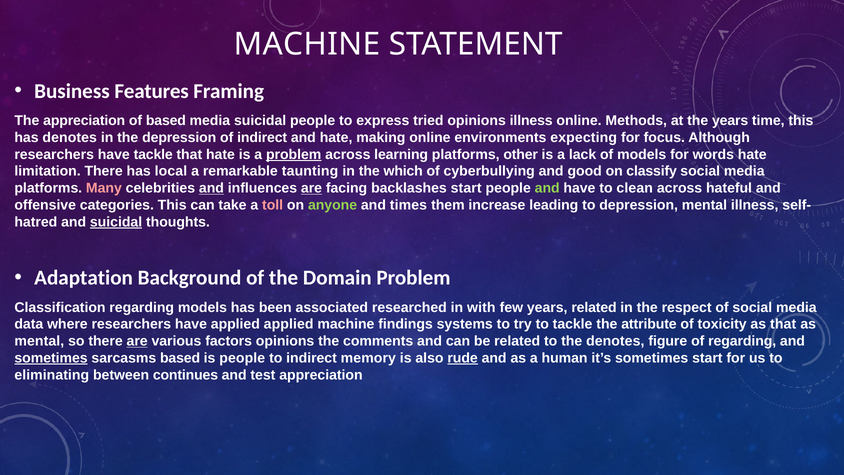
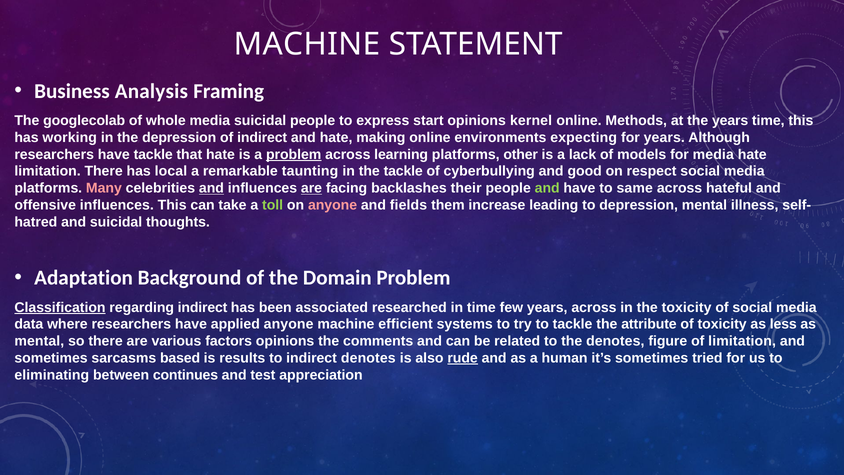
Features: Features -> Analysis (151, 91)
The appreciation: appreciation -> googlecolab (84, 121)
of based: based -> whole (166, 121)
tried: tried -> start (428, 121)
opinions illness: illness -> kernel (531, 121)
has denotes: denotes -> working (70, 137)
for focus: focus -> years (664, 137)
for words: words -> media (713, 154)
the which: which -> tackle (403, 171)
classify: classify -> respect (652, 171)
backlashes start: start -> their (466, 188)
clean: clean -> same (635, 188)
offensive categories: categories -> influences (117, 205)
toll colour: pink -> light green (273, 205)
anyone colour: light green -> pink (333, 205)
times: times -> fields (408, 205)
suicidal underline: present -> none (116, 222)
Classification underline: none -> present (60, 307)
regarding models: models -> indirect (203, 307)
in with: with -> time (481, 307)
years related: related -> across (594, 307)
the respect: respect -> toxicity (687, 307)
applied applied: applied -> anyone (289, 324)
findings: findings -> efficient (406, 324)
as that: that -> less (783, 324)
are underline: present -> none (137, 341)
of regarding: regarding -> limitation (742, 341)
sometimes underline: present -> none (51, 358)
is people: people -> results (242, 358)
indirect memory: memory -> denotes (368, 358)
sometimes start: start -> tried (707, 358)
